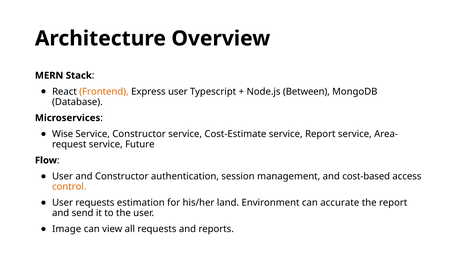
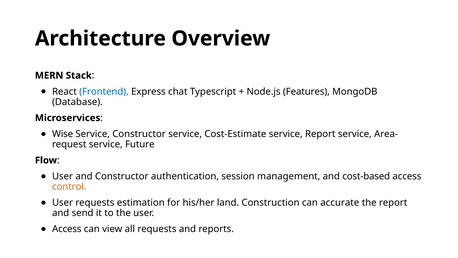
Frontend colour: orange -> blue (104, 91)
Express user: user -> chat (178, 91)
Between: Between -> Features (306, 91)
Environment: Environment -> Construction (271, 202)
Image: Image -> Access (67, 229)
